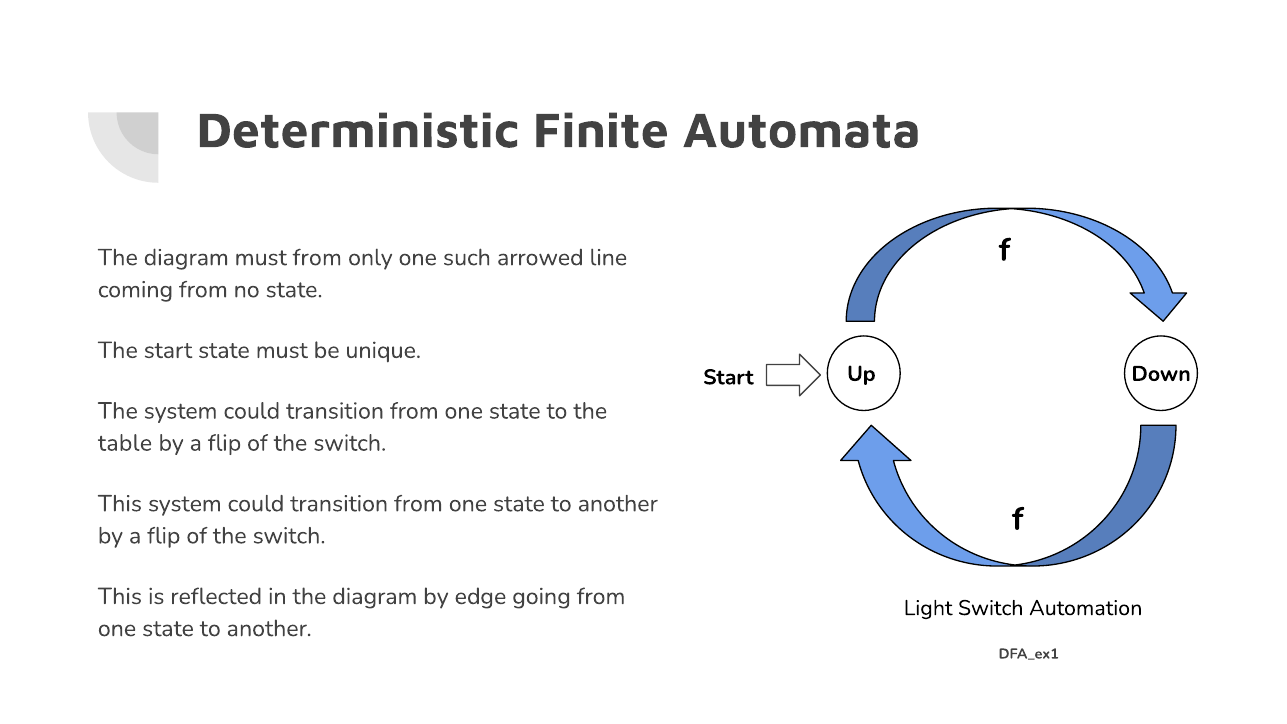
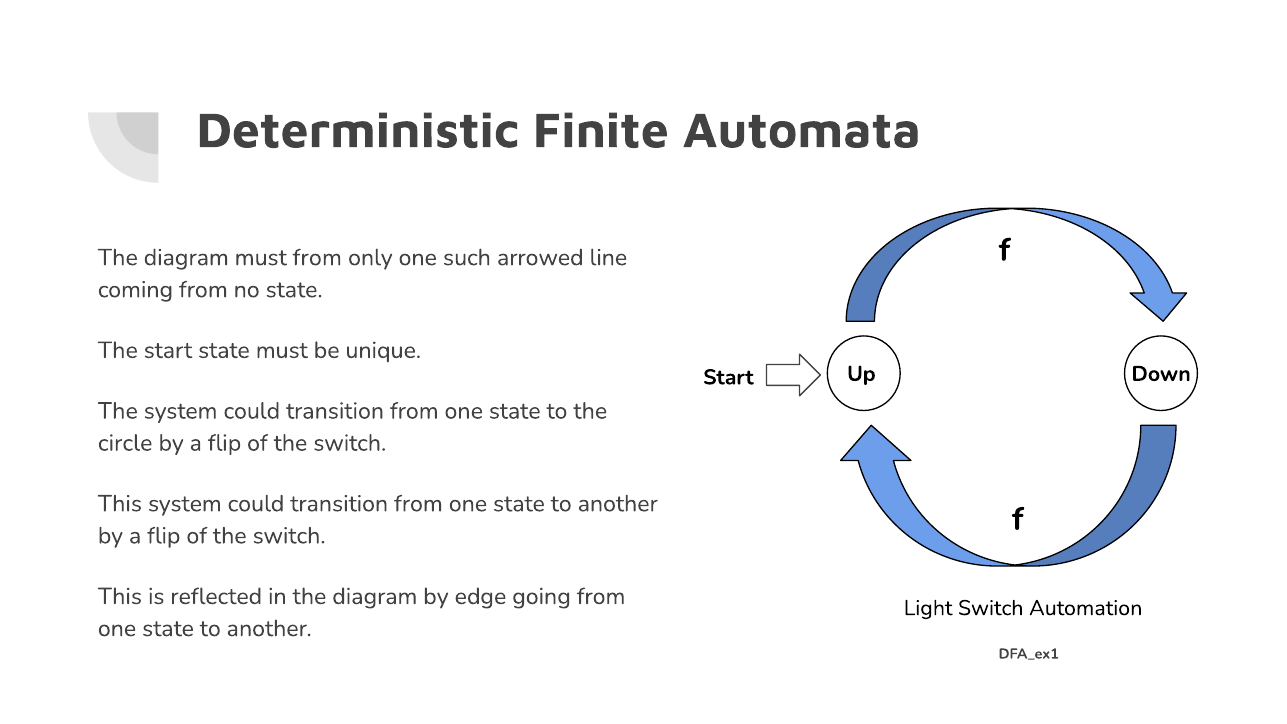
table: table -> circle (125, 443)
